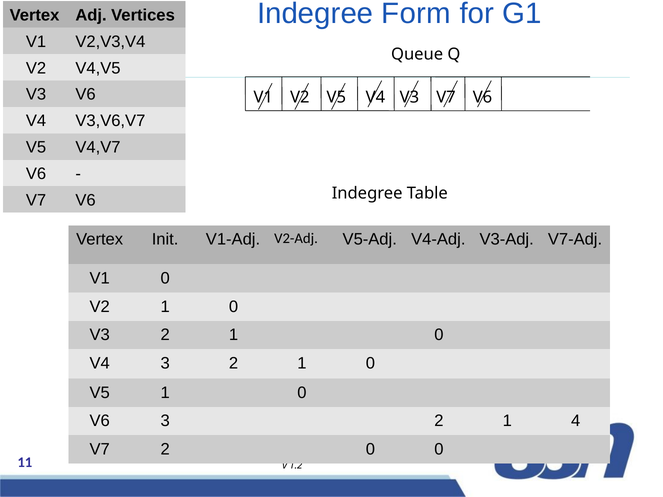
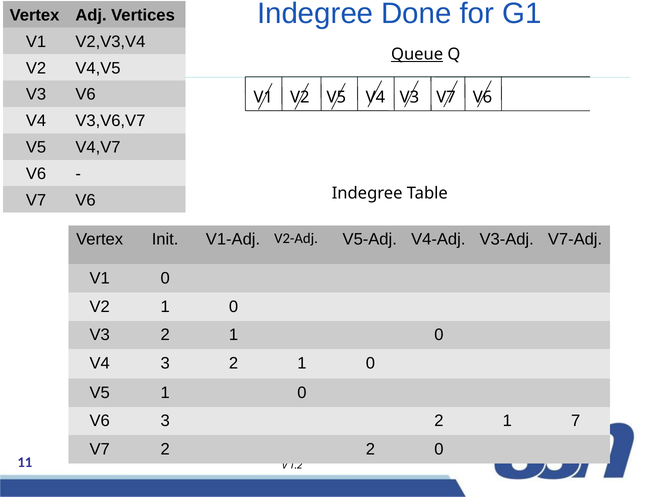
Form: Form -> Done (416, 14)
Queue underline: none -> present (417, 54)
4: 4 -> 7 (576, 421)
2 0: 0 -> 2 (370, 450)
